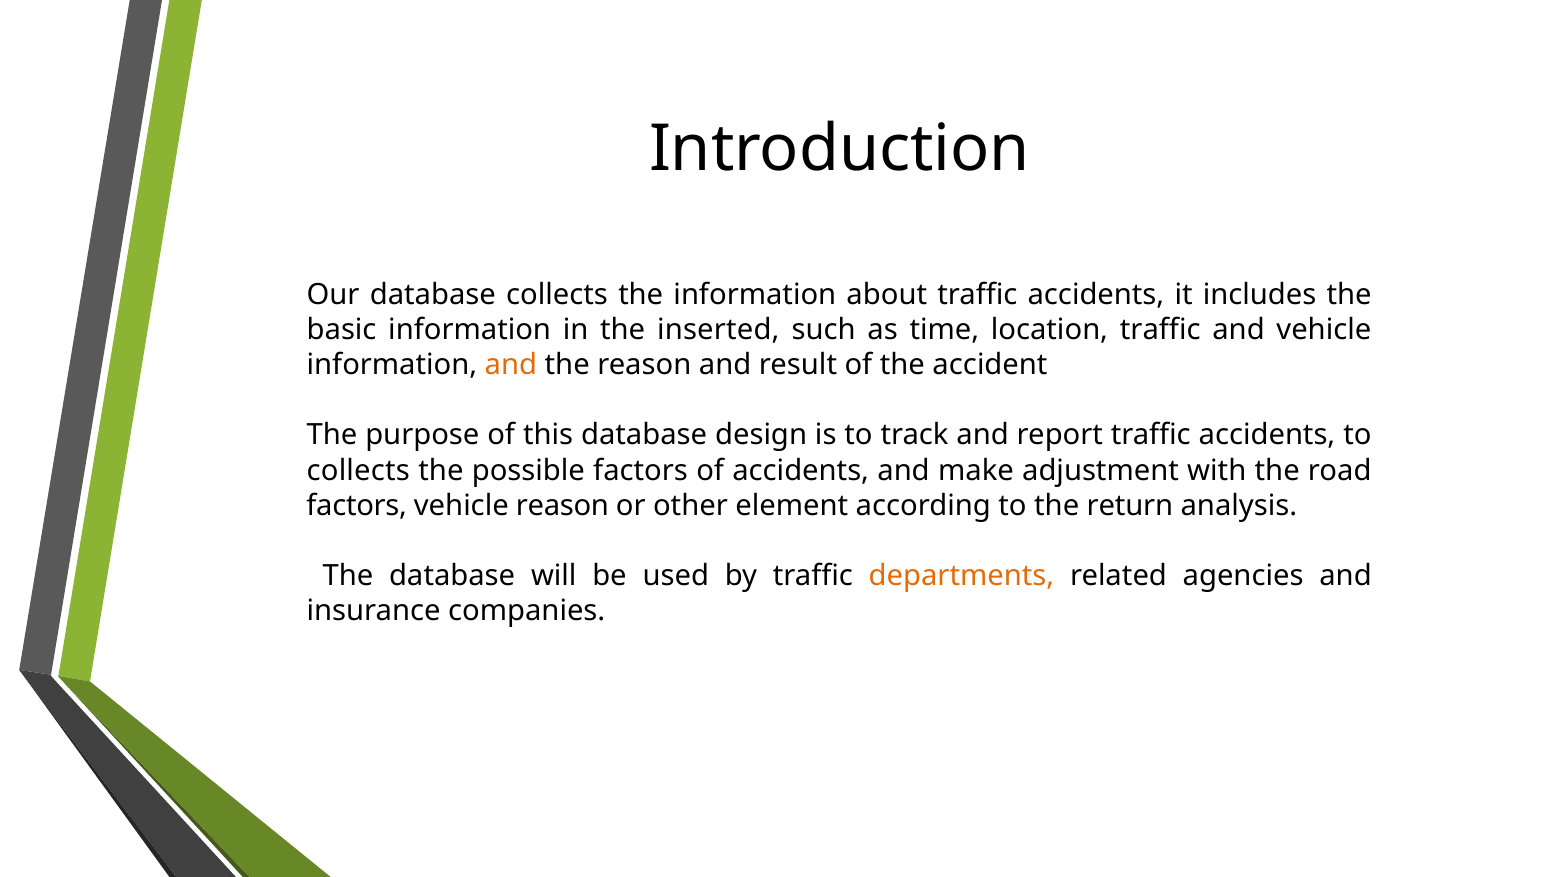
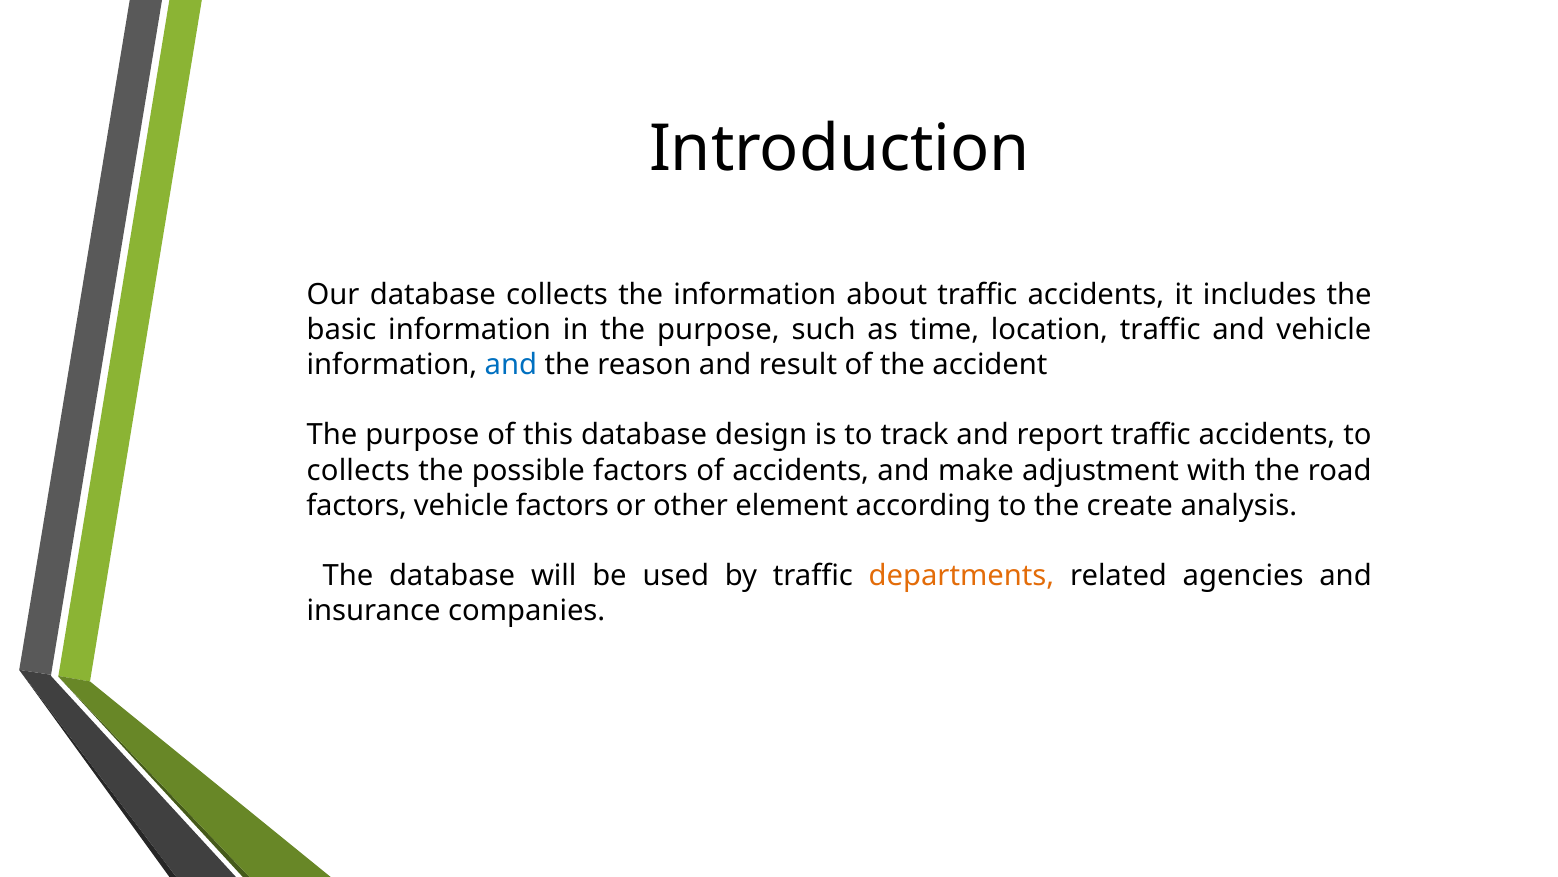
in the inserted: inserted -> purpose (718, 330)
and colour: orange -> blue (511, 365)
vehicle reason: reason -> factors (562, 505)
return: return -> create (1130, 505)
